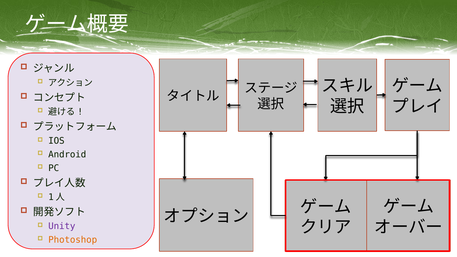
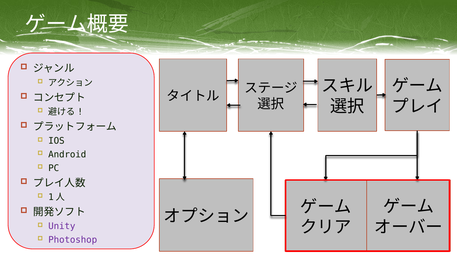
Photoshop colour: orange -> purple (73, 240)
